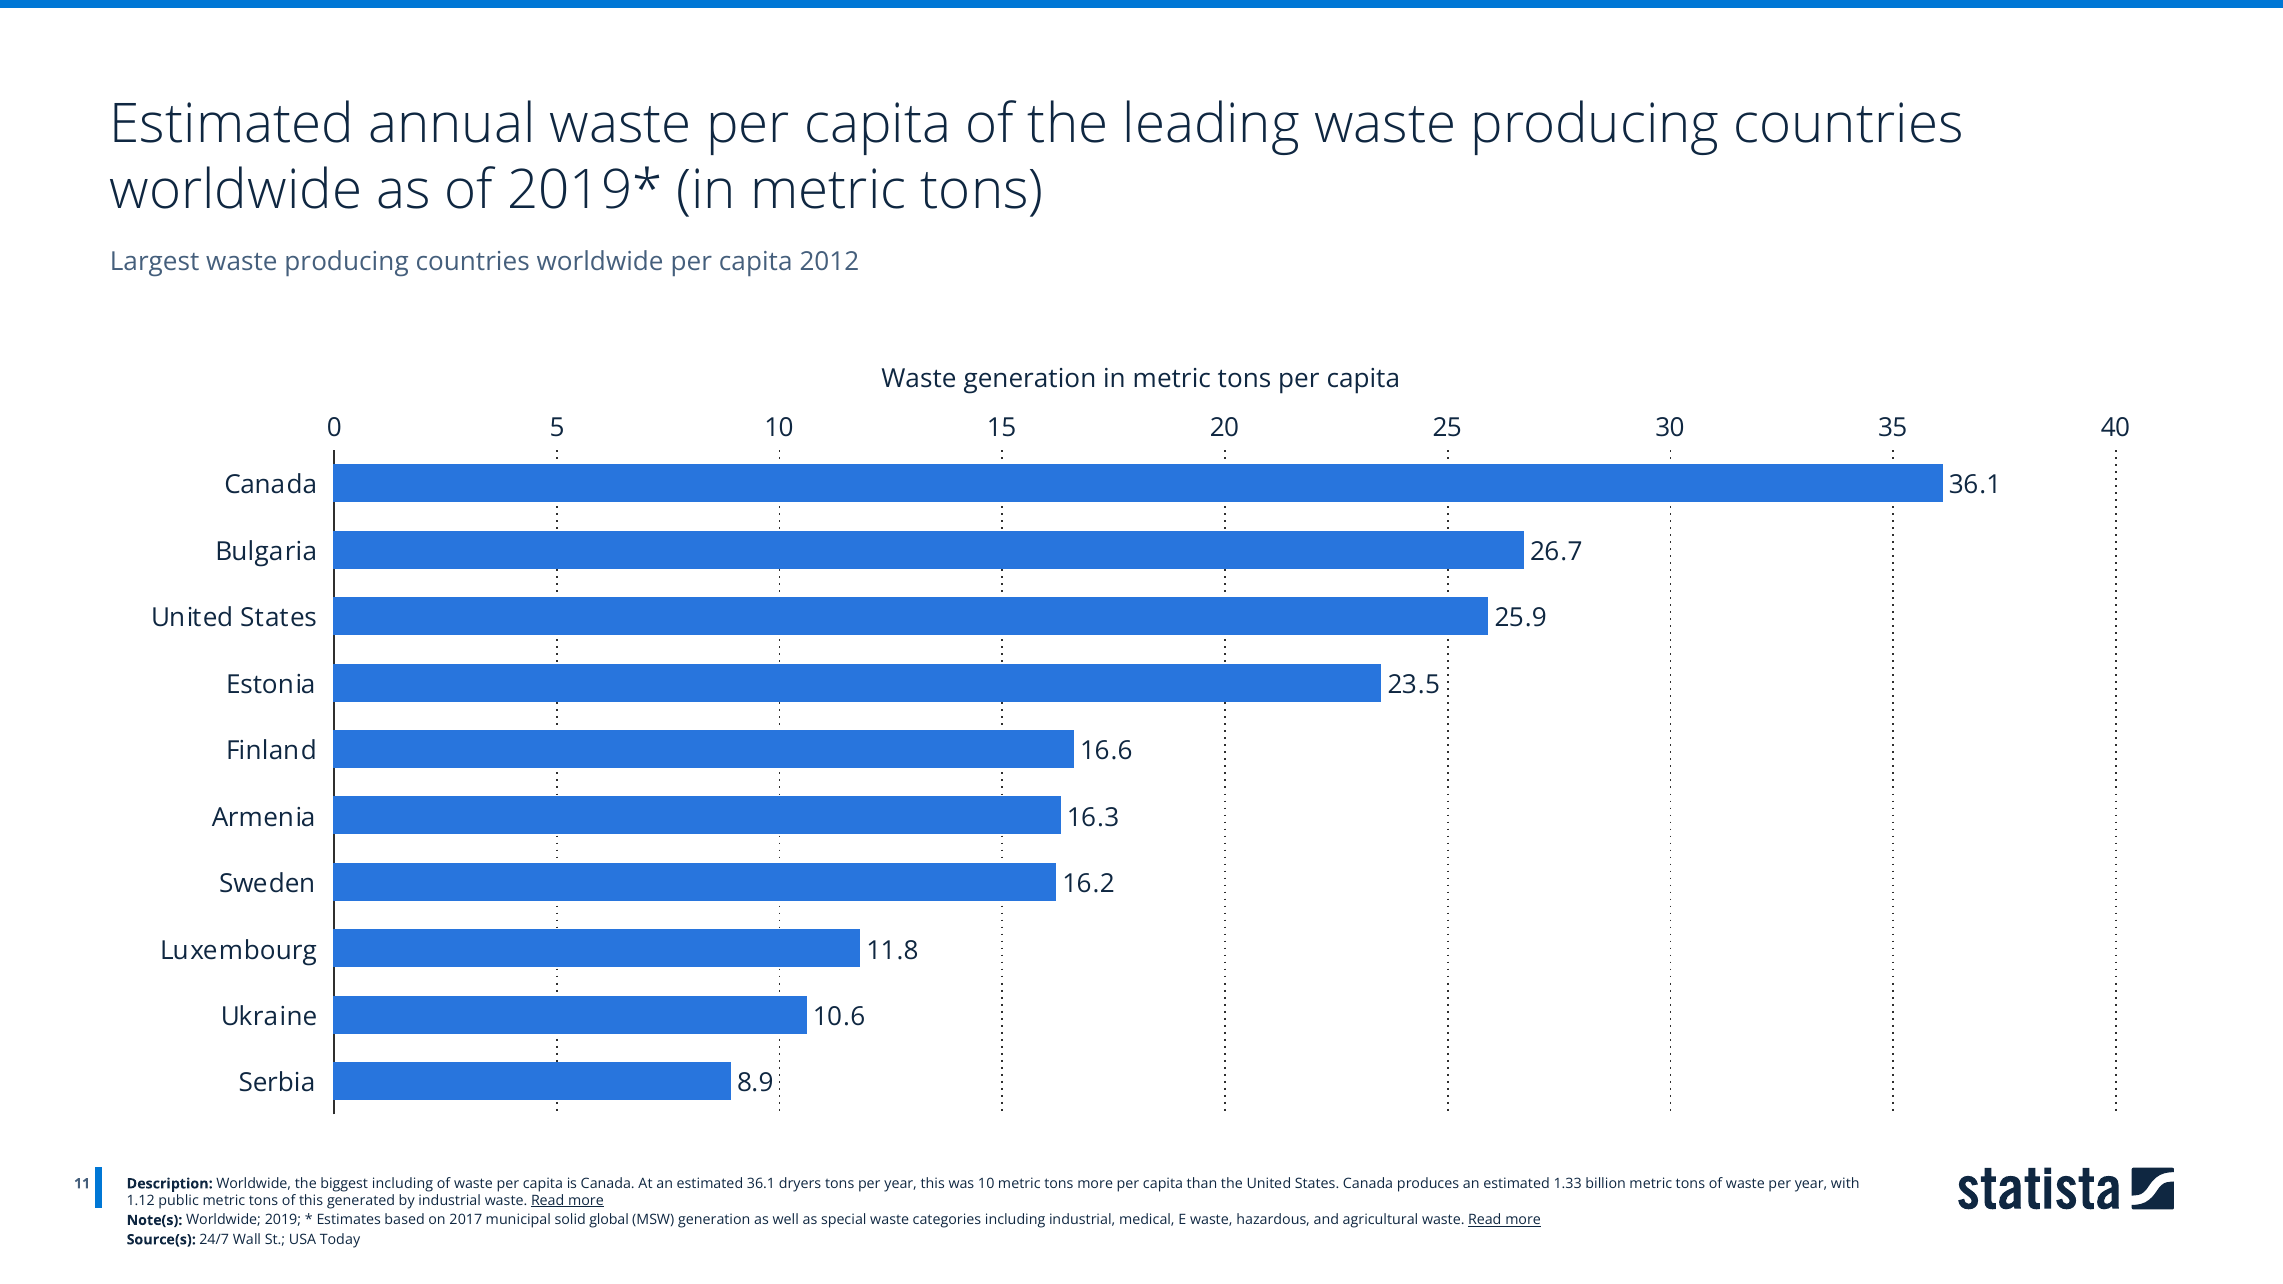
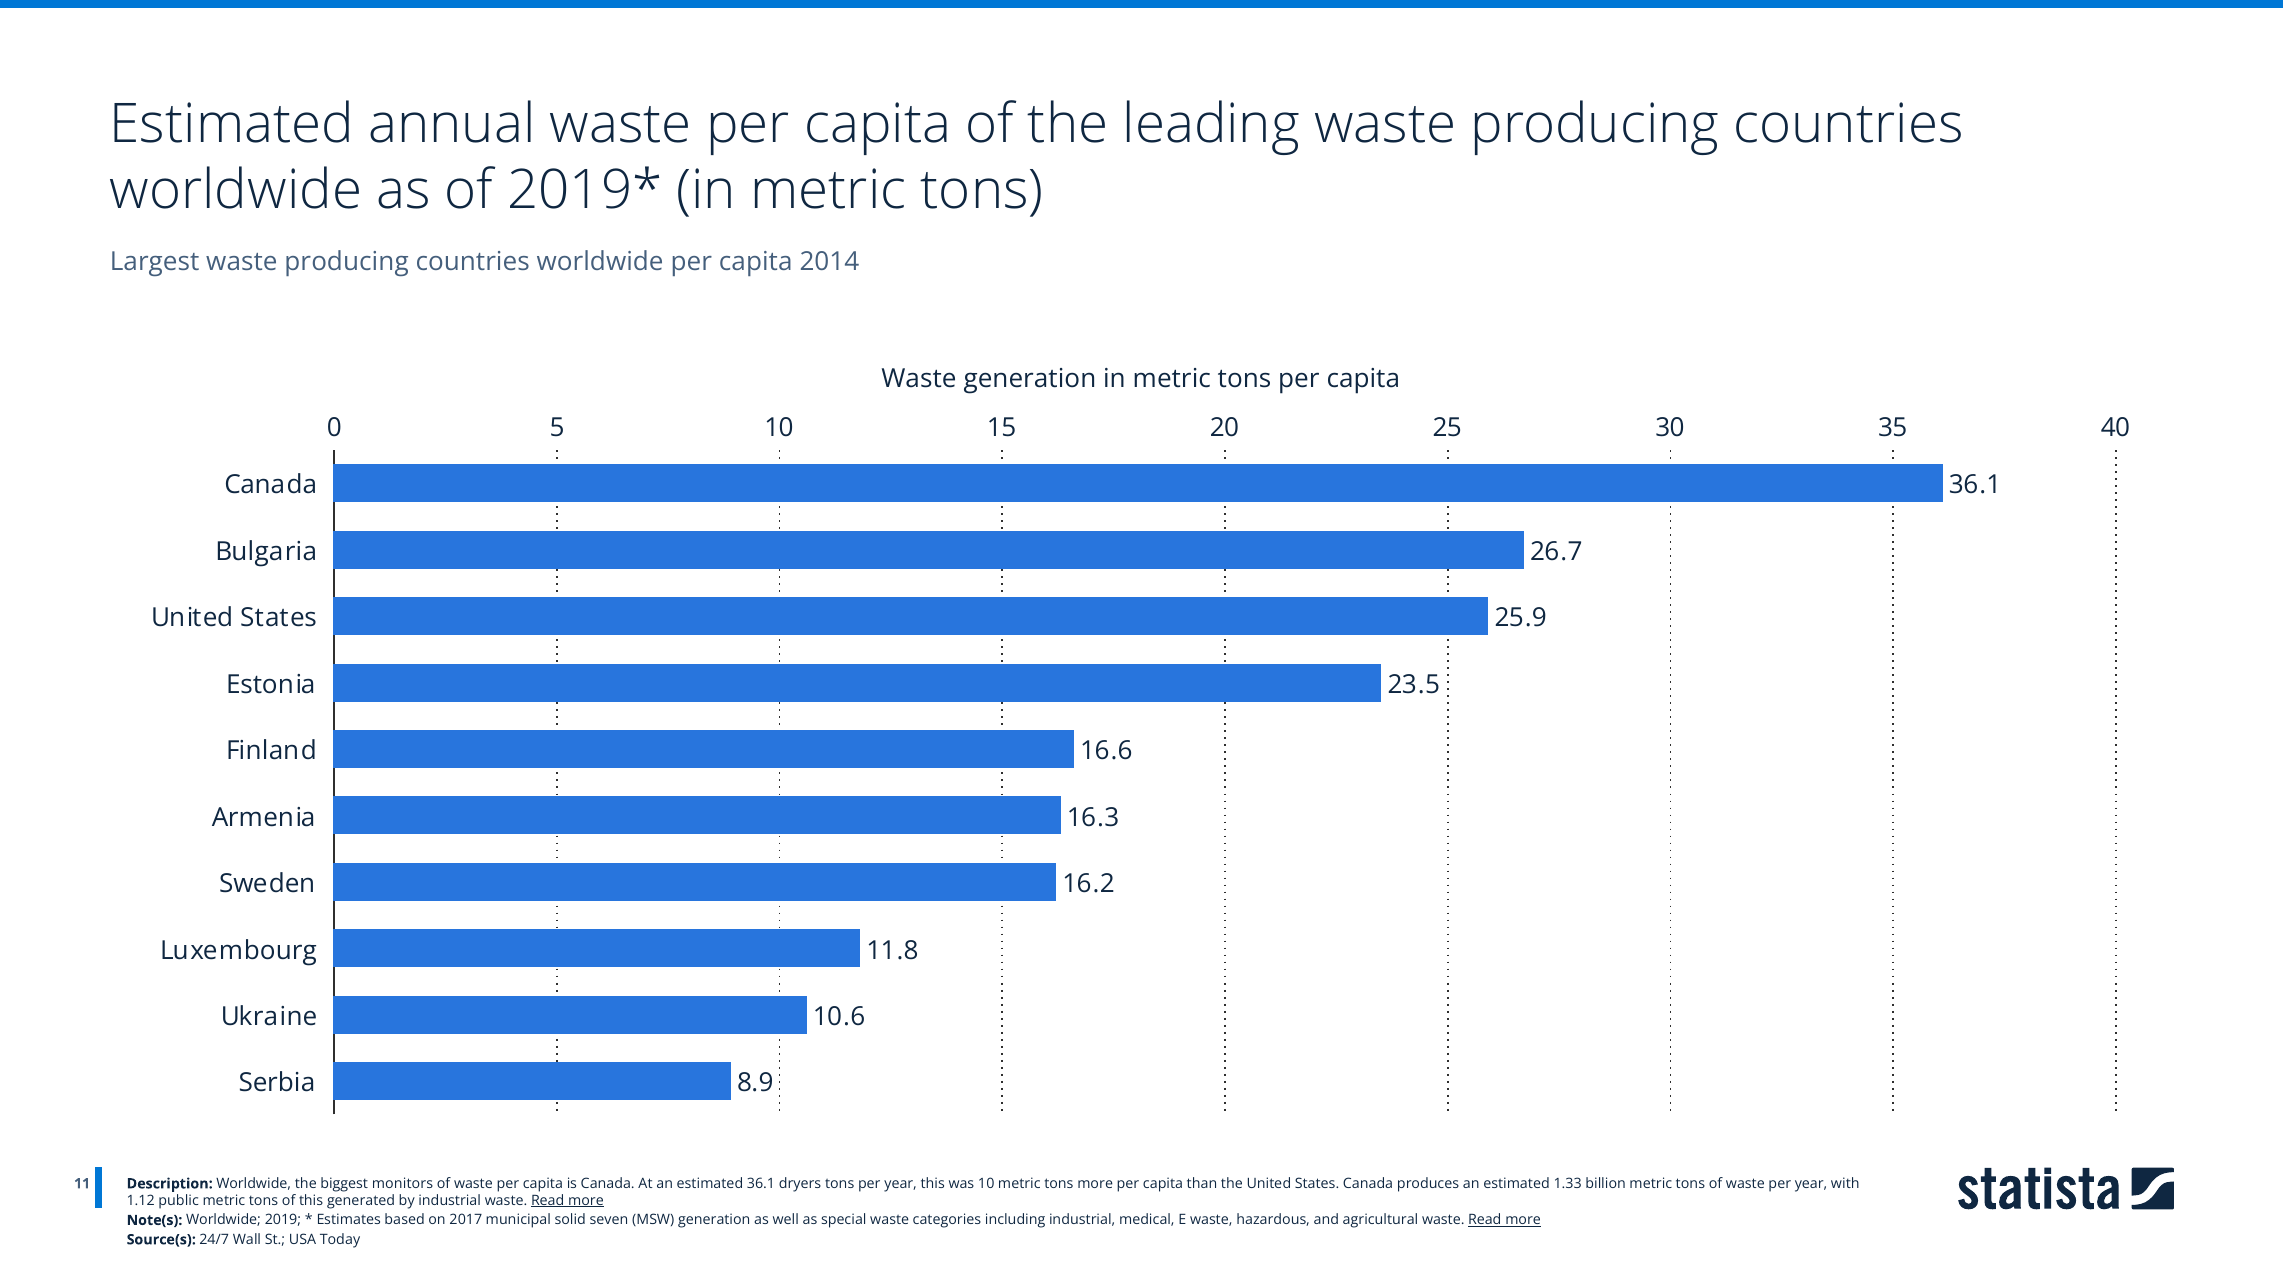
2012: 2012 -> 2014 (829, 262)
biggest including: including -> monitors (403, 1184)
global: global -> seven (609, 1220)
